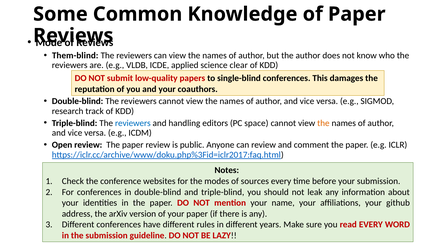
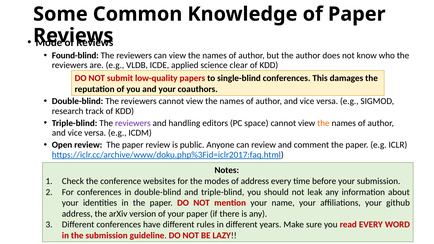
Them-blind: Them-blind -> Found-blind (75, 55)
reviewers colour: blue -> purple (133, 123)
of sources: sources -> address (255, 181)
